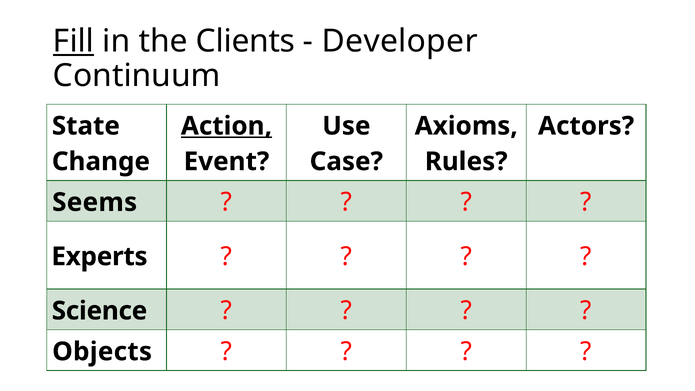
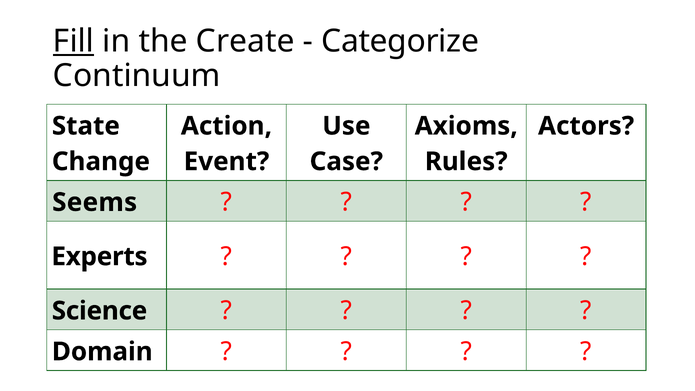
Clients: Clients -> Create (245, 41)
Developer: Developer -> Categorize (400, 41)
Action underline: present -> none (226, 126)
Objects: Objects -> Domain (102, 352)
